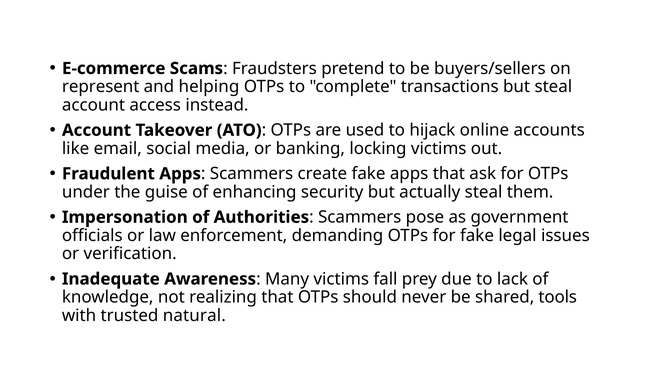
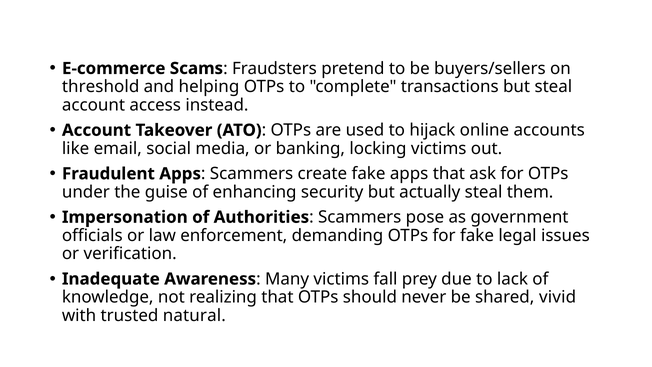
represent: represent -> threshold (101, 87)
tools: tools -> vivid (558, 297)
